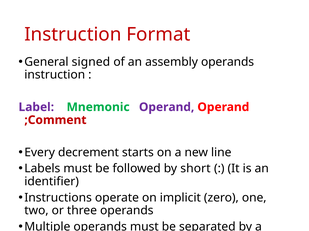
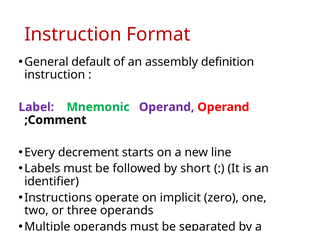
signed: signed -> default (91, 62)
assembly operands: operands -> definition (228, 62)
;Comment colour: red -> black (55, 120)
